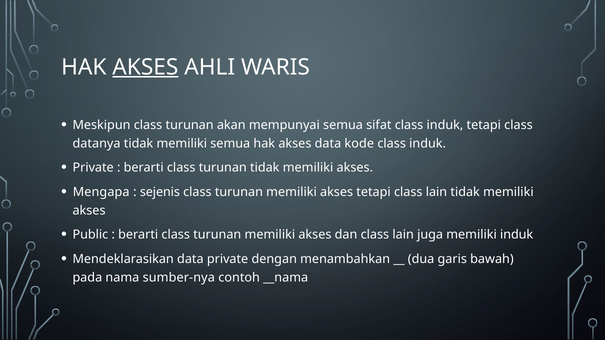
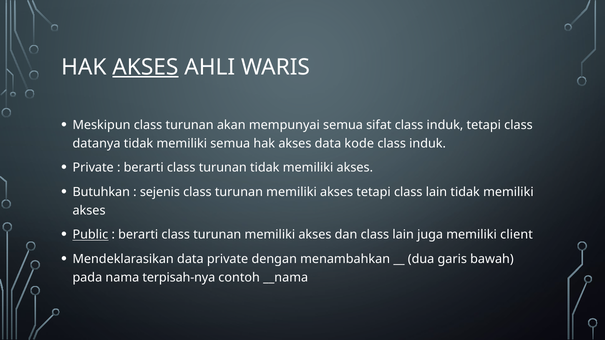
Mengapa: Mengapa -> Butuhkan (101, 192)
Public underline: none -> present (90, 235)
memiliki induk: induk -> client (517, 235)
sumber-nya: sumber-nya -> terpisah-nya (179, 278)
